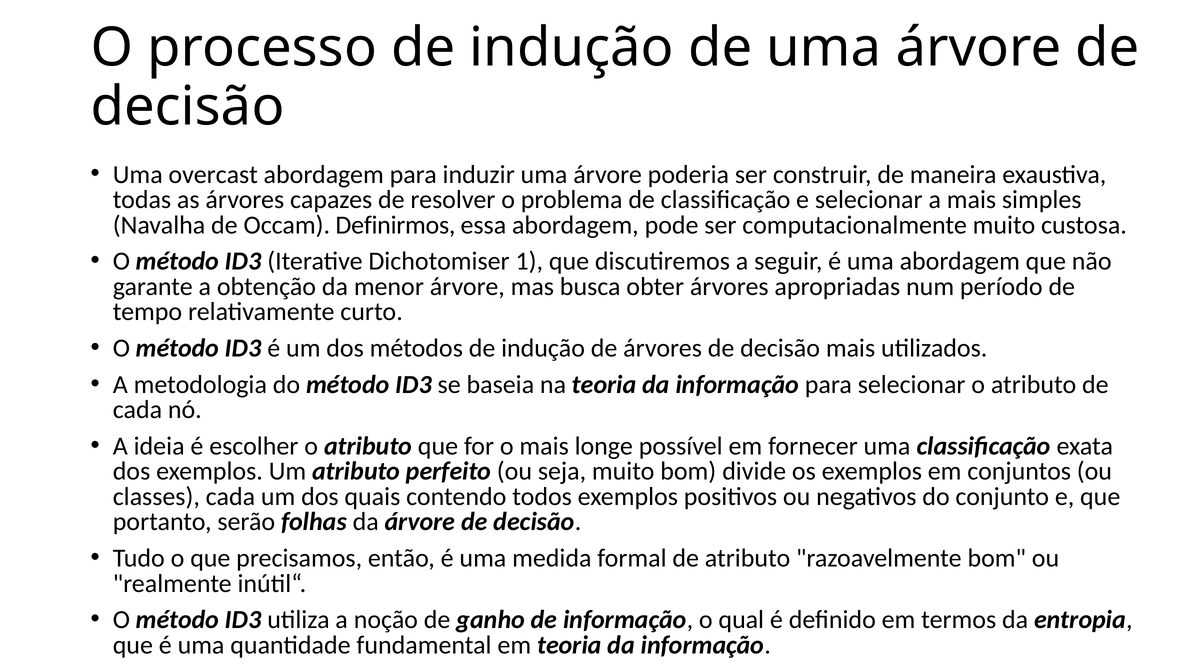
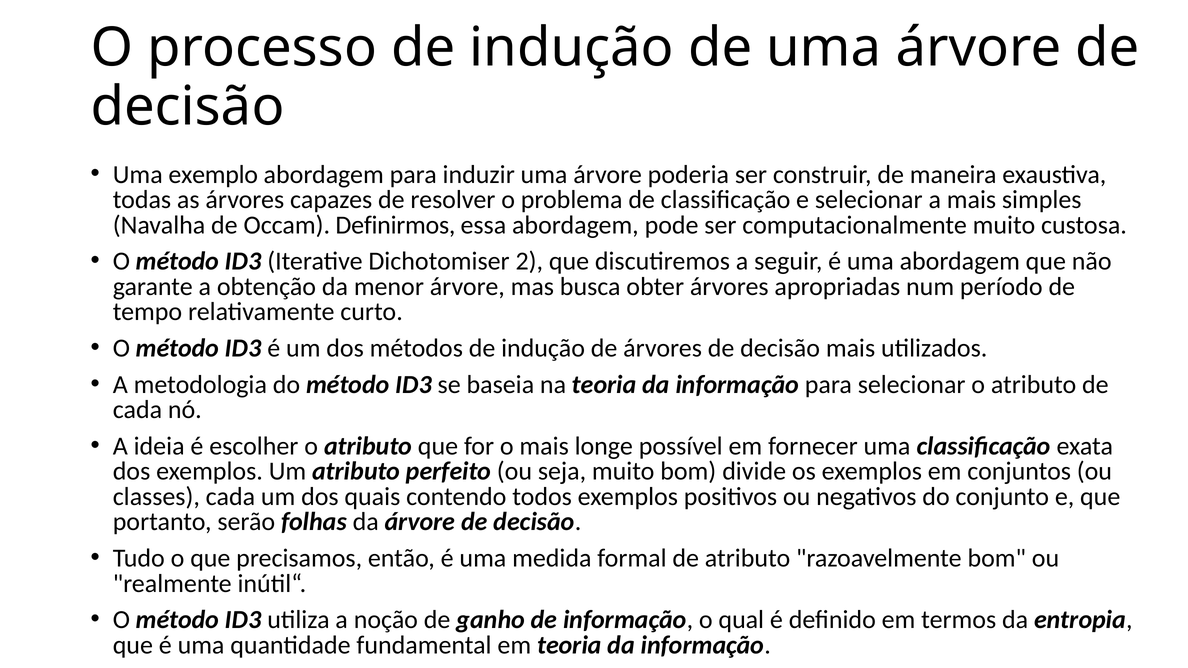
overcast: overcast -> exemplo (213, 175)
1: 1 -> 2 (529, 261)
